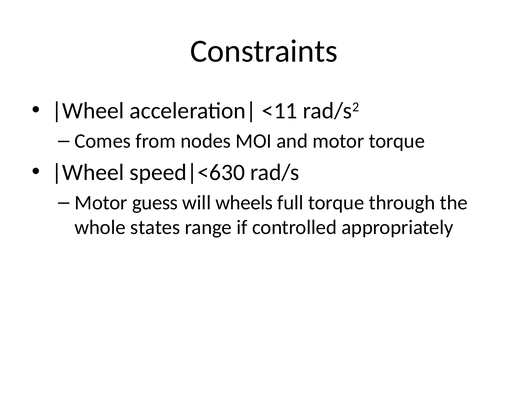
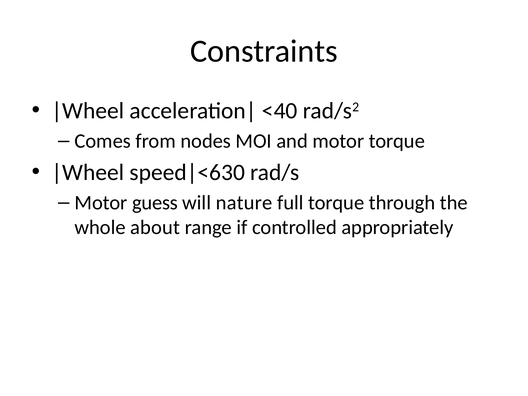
<11: <11 -> <40 (280, 111)
wheels: wheels -> nature (244, 203)
states: states -> about (155, 227)
